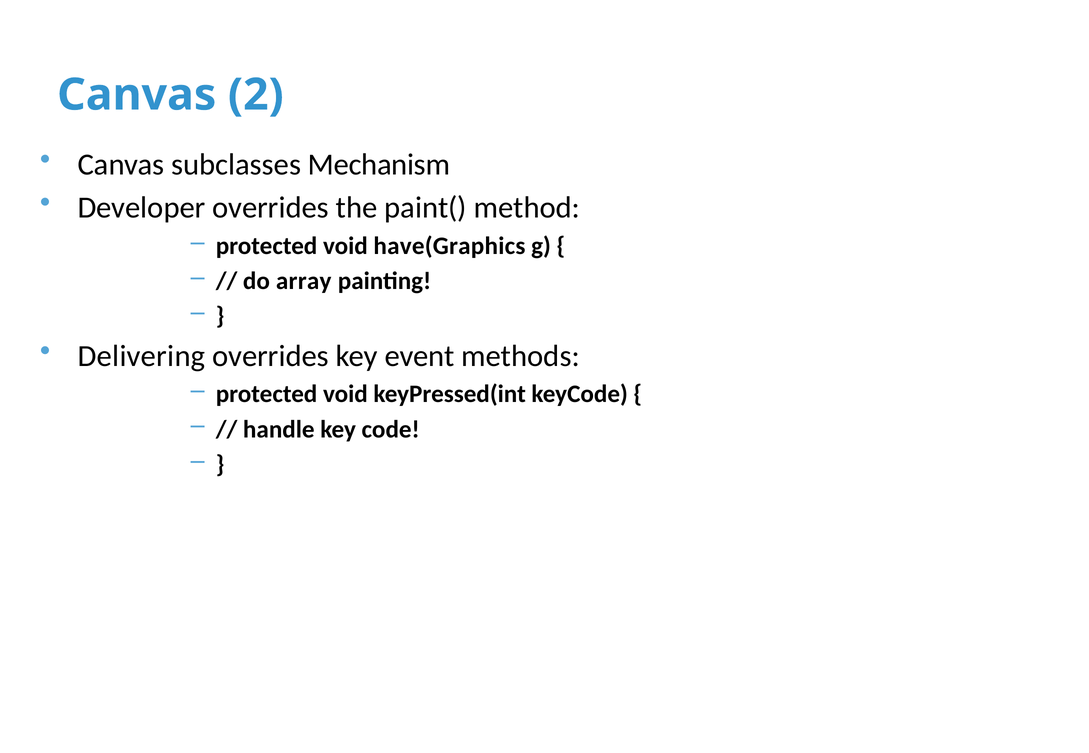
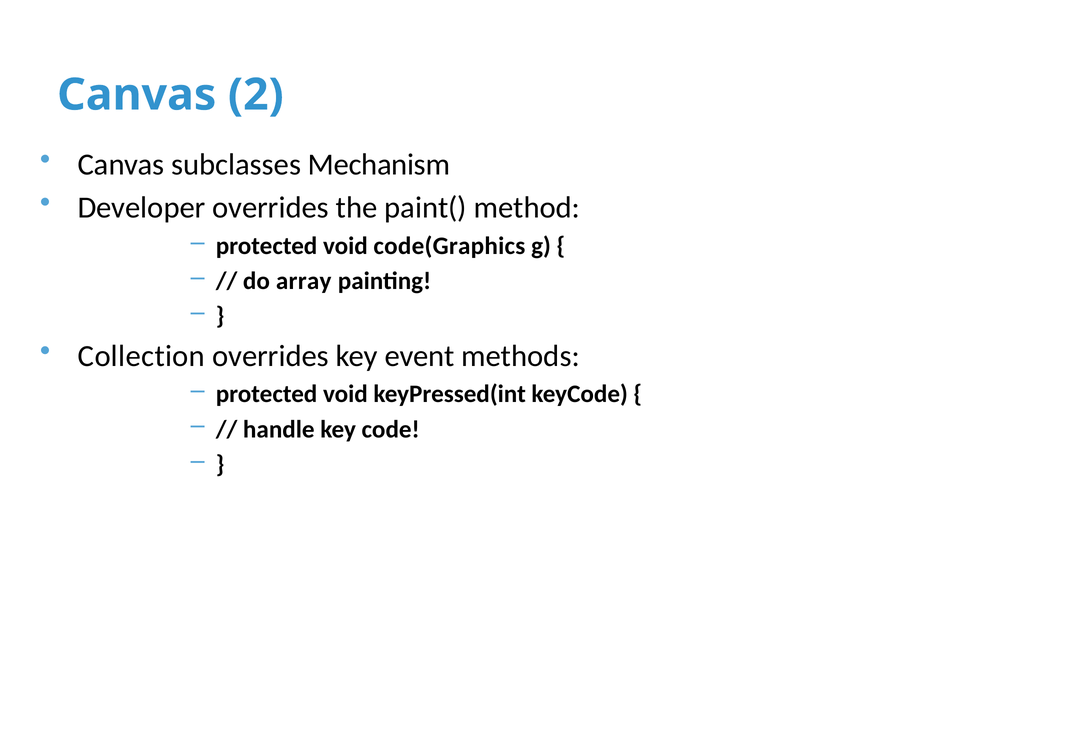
have(Graphics: have(Graphics -> code(Graphics (449, 246)
Delivering: Delivering -> Collection (141, 356)
